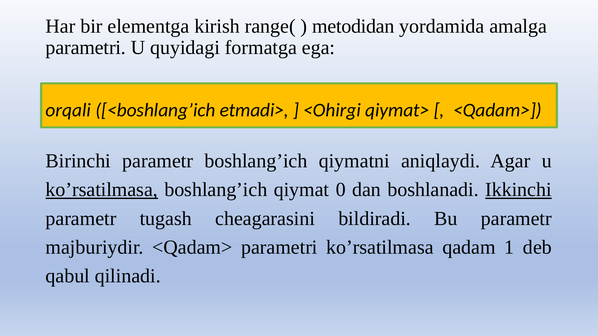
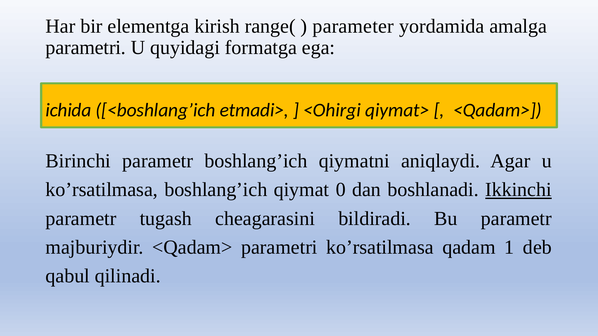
metodidan: metodidan -> parameter (353, 26)
orqali: orqali -> ichida (68, 110)
ko’rsatilmasa underline: present -> none (102, 190)
